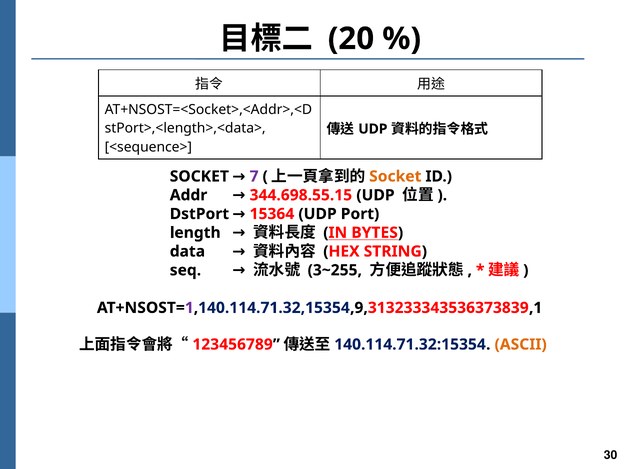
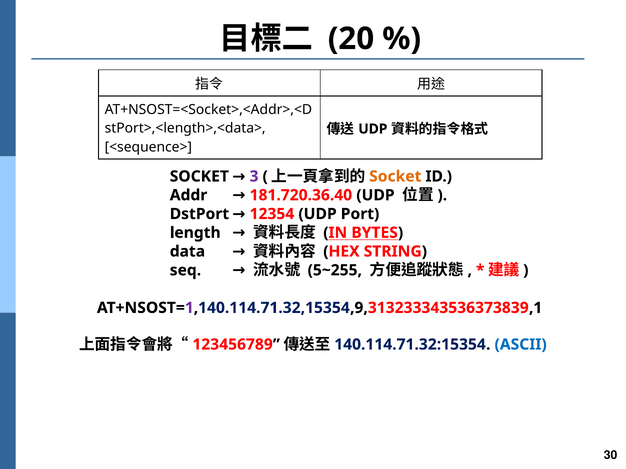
7: 7 -> 3 (254, 177)
344.698.55.15: 344.698.55.15 -> 181.720.36.40 (301, 195)
15364: 15364 -> 12354 (272, 214)
3~255: 3~255 -> 5~255 (335, 270)
ASCII colour: orange -> blue (521, 345)
